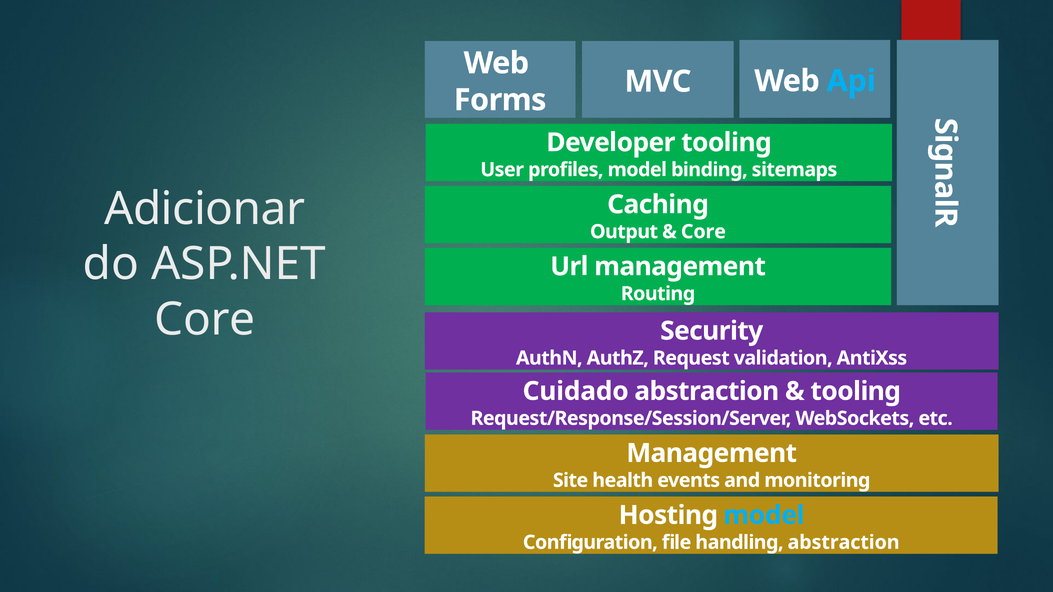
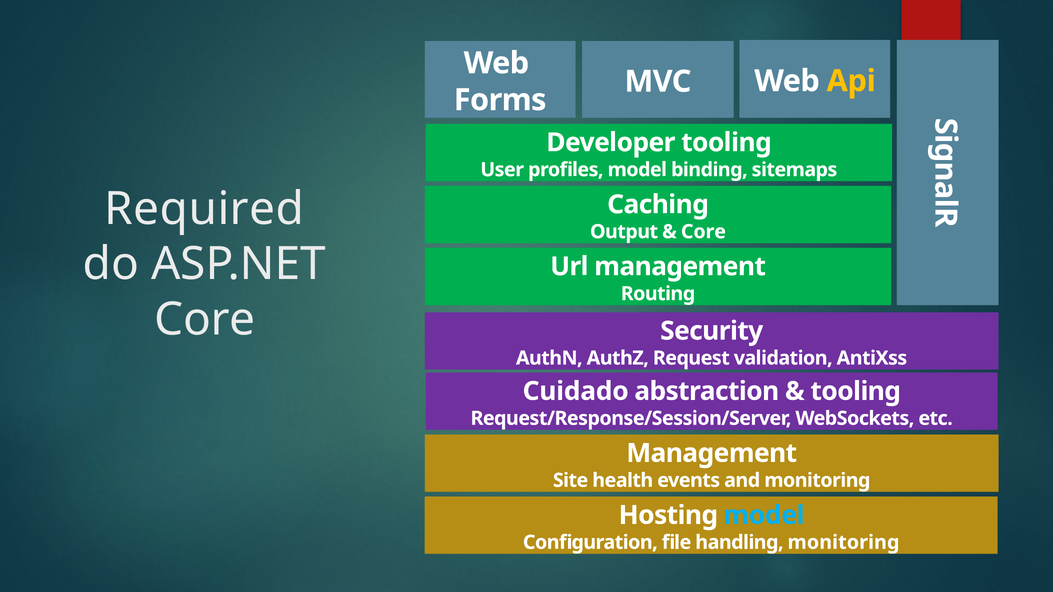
Api colour: light blue -> yellow (851, 81)
Adicionar: Adicionar -> Required (204, 209)
handling abstraction: abstraction -> monitoring (843, 543)
